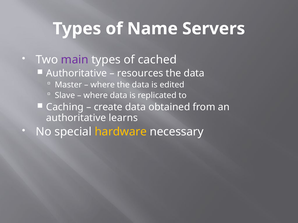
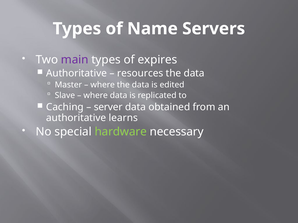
cached: cached -> expires (157, 60)
create: create -> server (108, 107)
hardware colour: yellow -> light green (121, 132)
